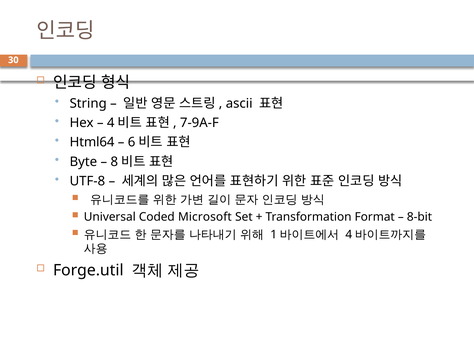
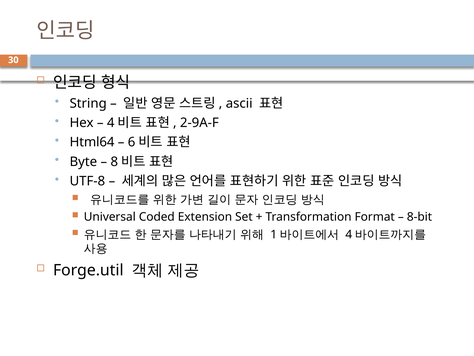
7-9A-F: 7-9A-F -> 2-9A-F (199, 123)
Microsoft: Microsoft -> Extension (205, 217)
